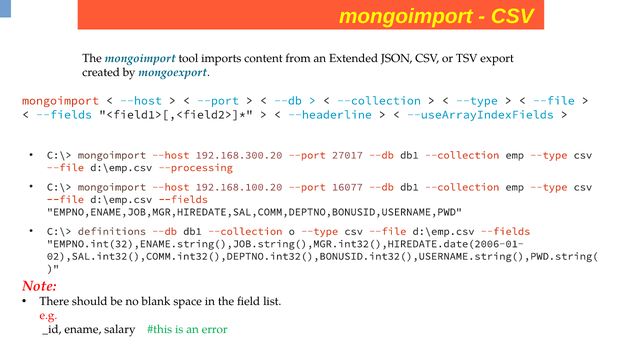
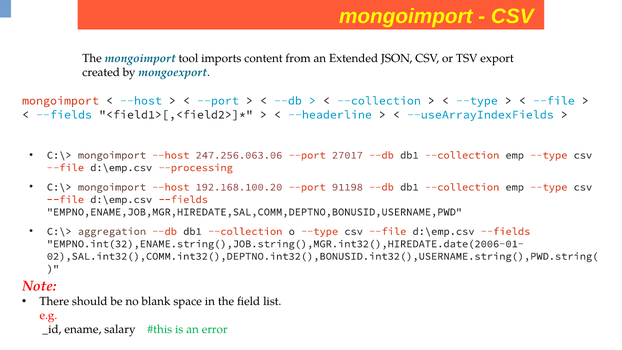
192.168.300.20: 192.168.300.20 -> 247.256.063.06 (239, 155)
16077: 16077 -> 91198 (347, 187)
definitions: definitions -> aggregation (112, 231)
